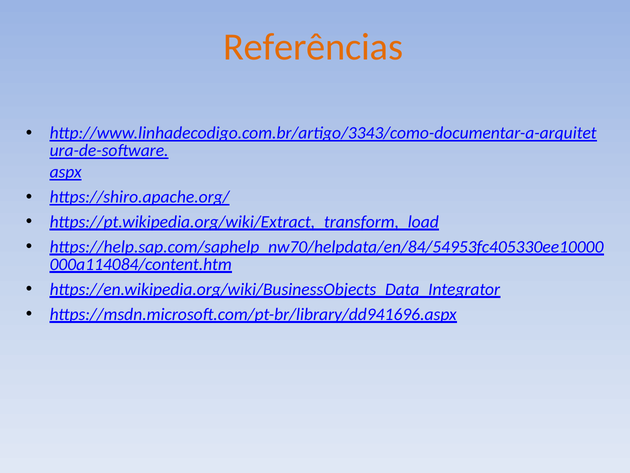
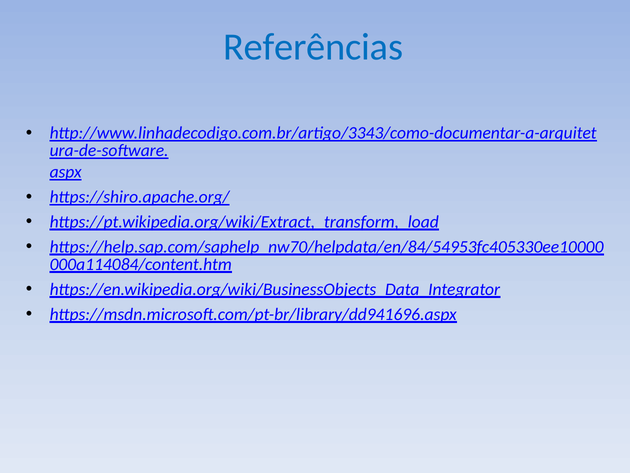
Referências colour: orange -> blue (313, 47)
